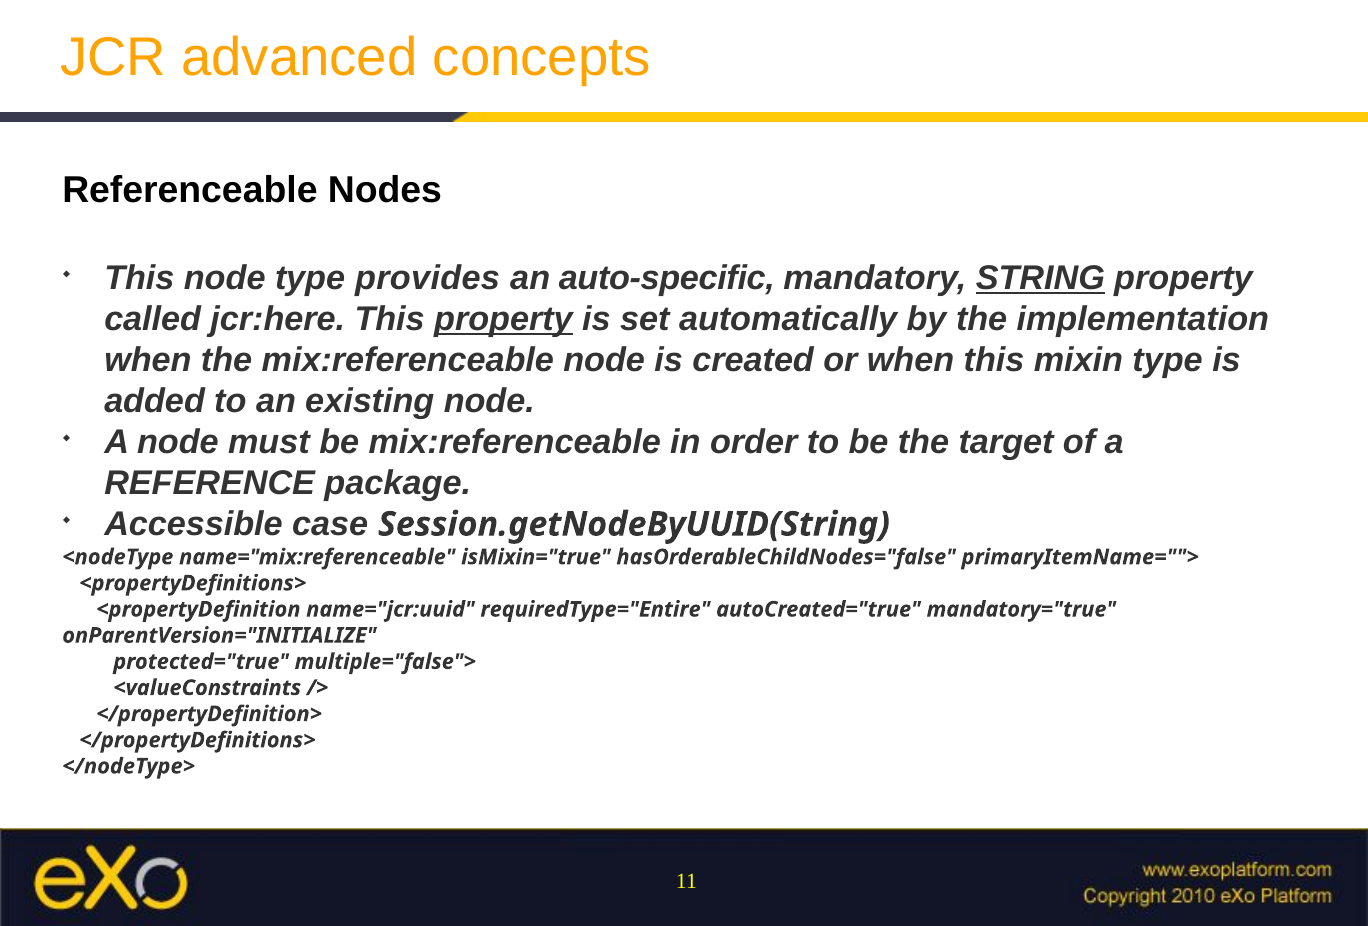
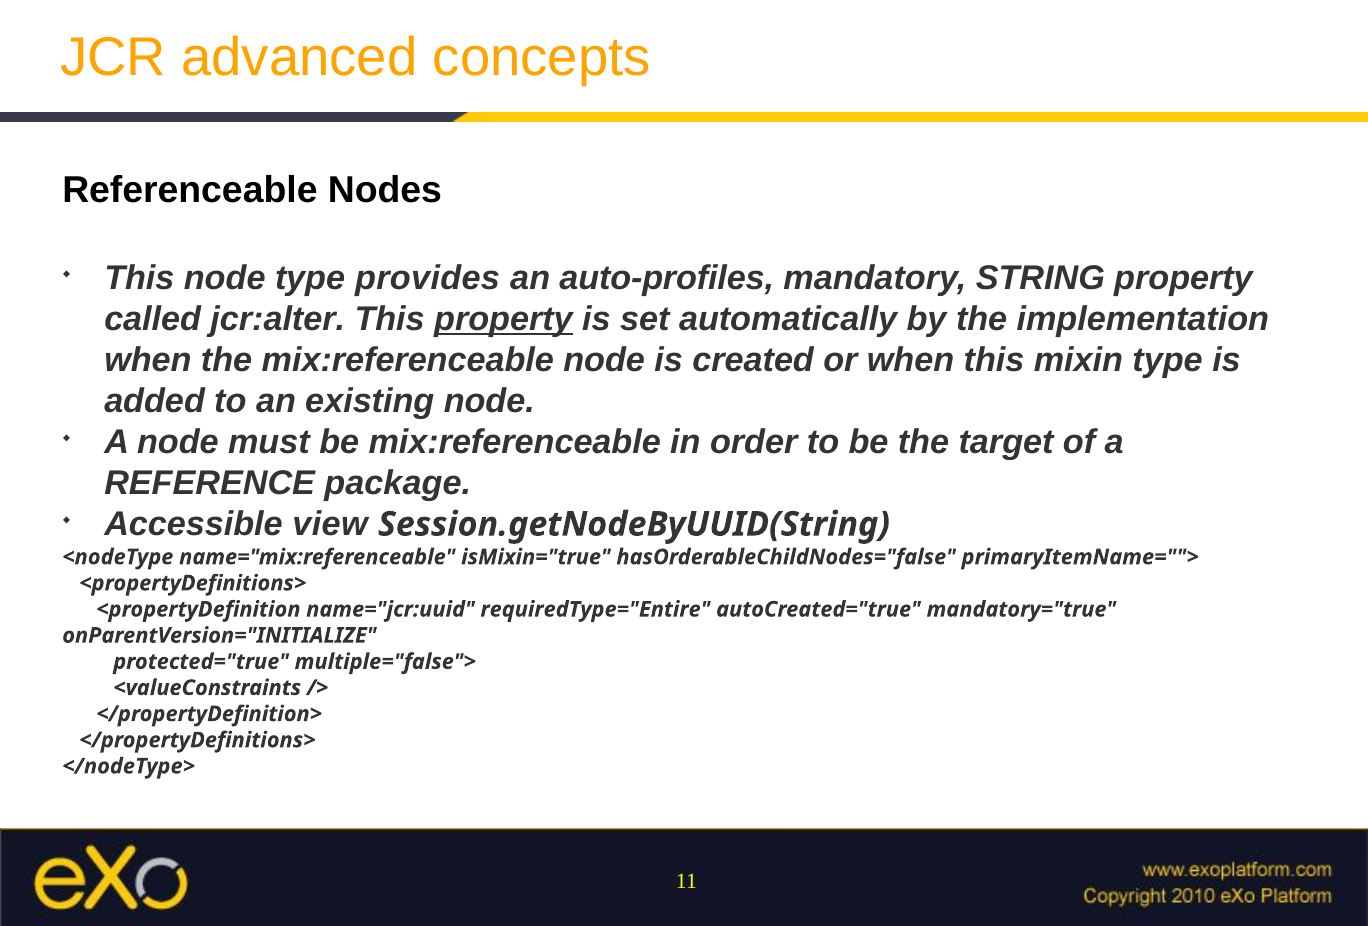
auto-specific: auto-specific -> auto-profiles (667, 278)
STRING underline: present -> none (1040, 278)
jcr:here: jcr:here -> jcr:alter (278, 319)
case: case -> view (330, 525)
